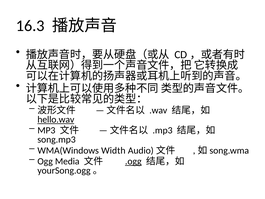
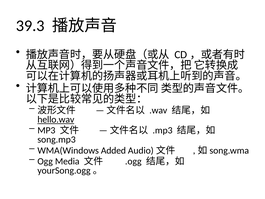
16.3: 16.3 -> 39.3 (30, 26)
Width: Width -> Added (113, 150)
.ogg underline: present -> none (133, 161)
